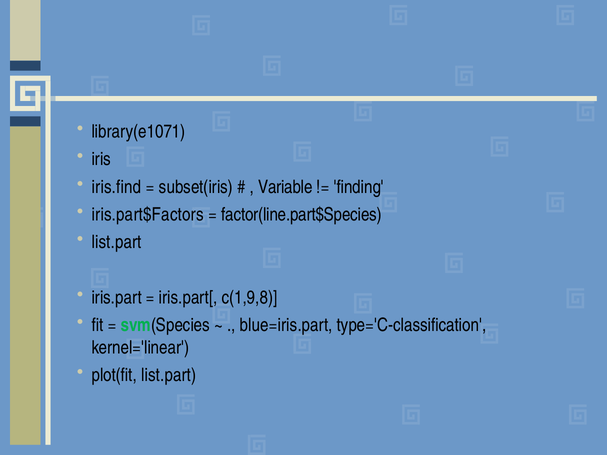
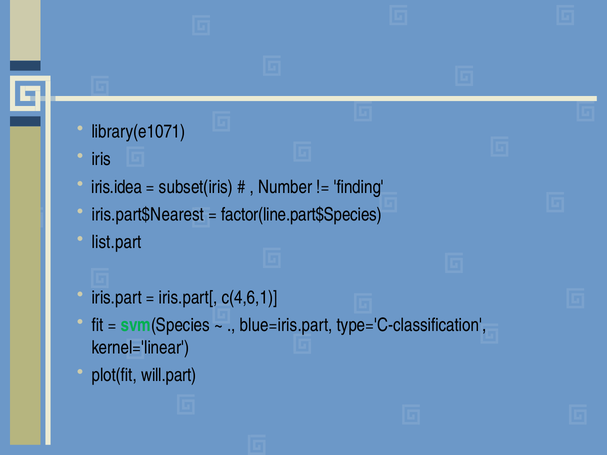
iris.find: iris.find -> iris.idea (117, 187)
Variable: Variable -> Number (285, 187)
iris.part$Factors: iris.part$Factors -> iris.part$Nearest (148, 215)
c(1,9,8: c(1,9,8 -> c(4,6,1 (250, 298)
plot(fit list.part: list.part -> will.part (169, 375)
